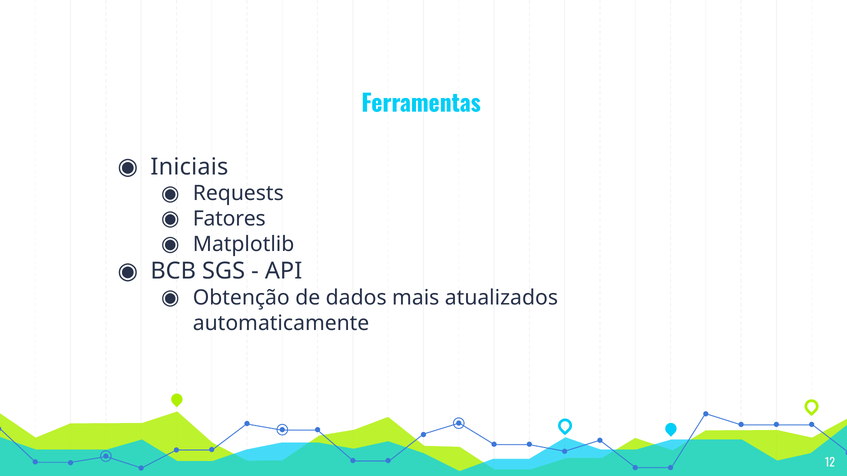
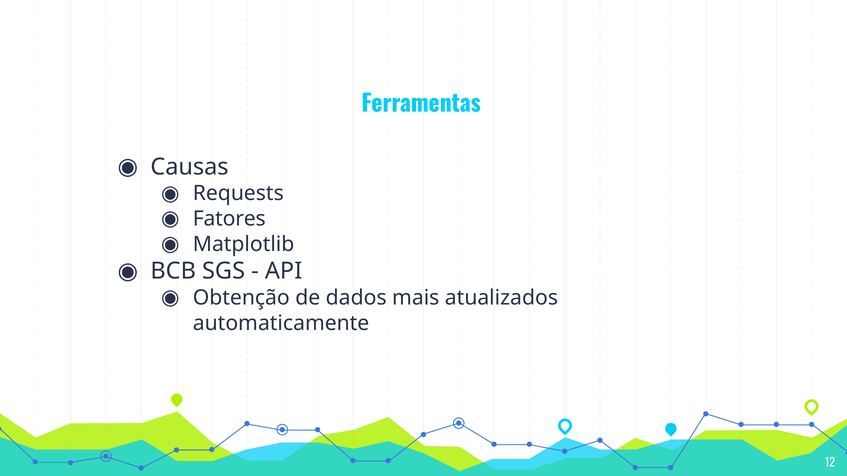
Iniciais: Iniciais -> Causas (190, 167)
